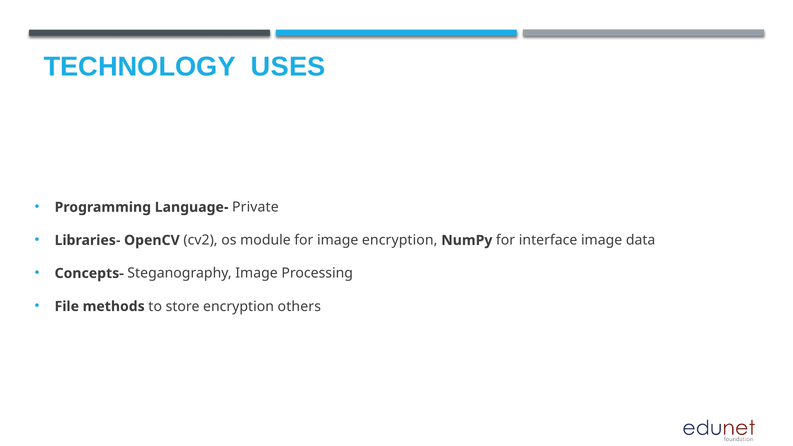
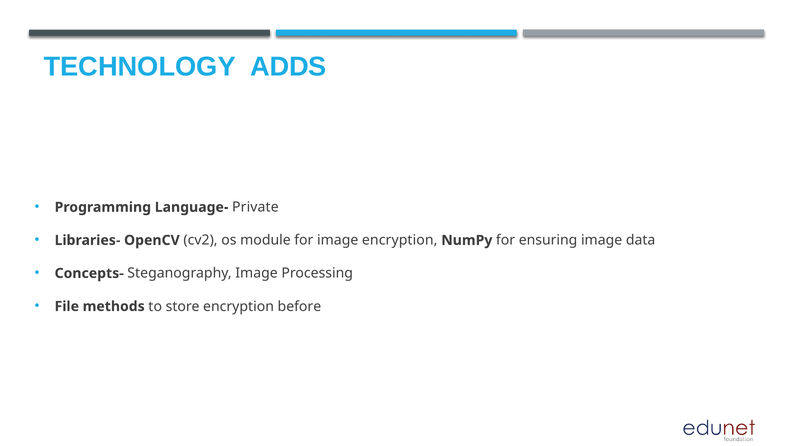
USES: USES -> ADDS (288, 67)
interface: interface -> ensuring (548, 240)
others: others -> before (299, 306)
